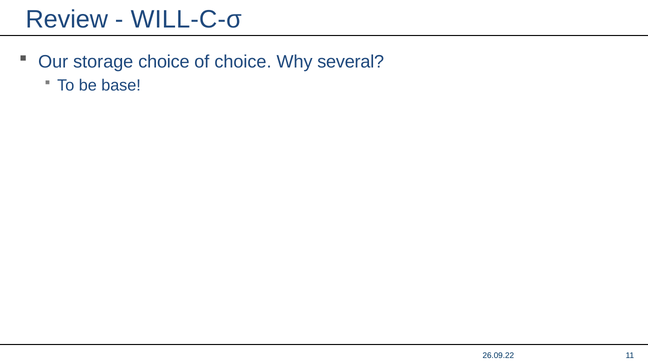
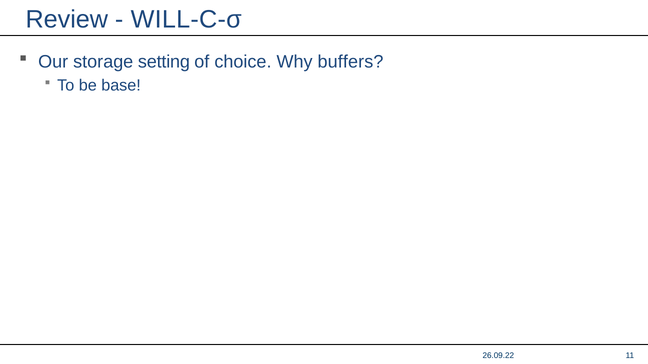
storage choice: choice -> setting (164, 62)
several: several -> buffers (351, 62)
